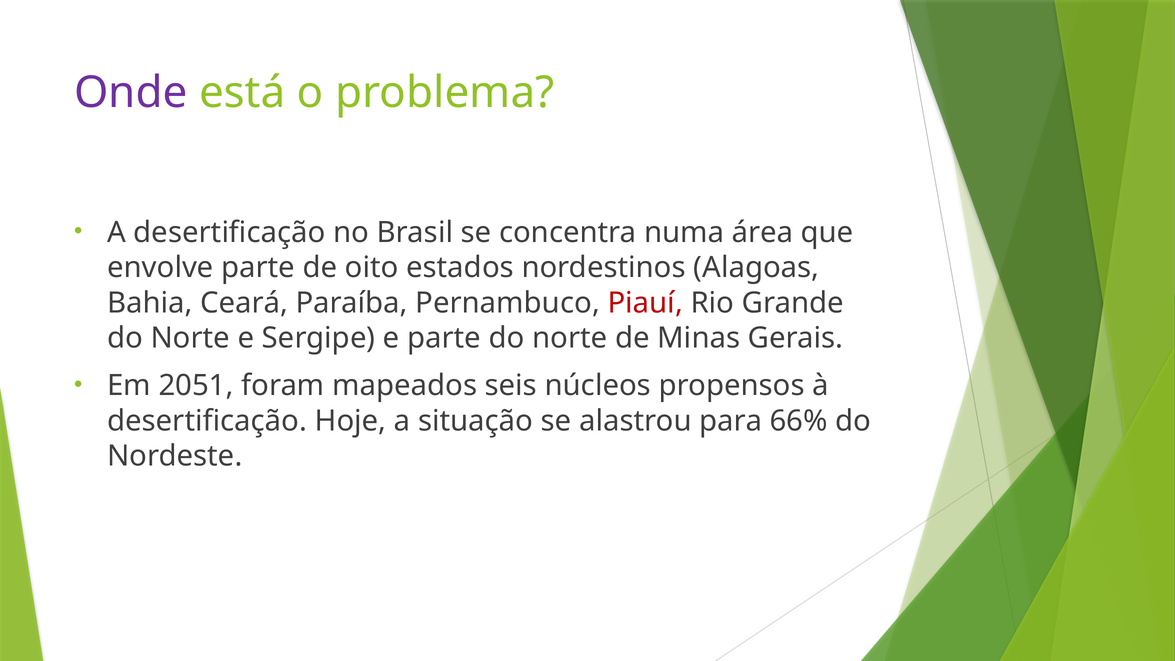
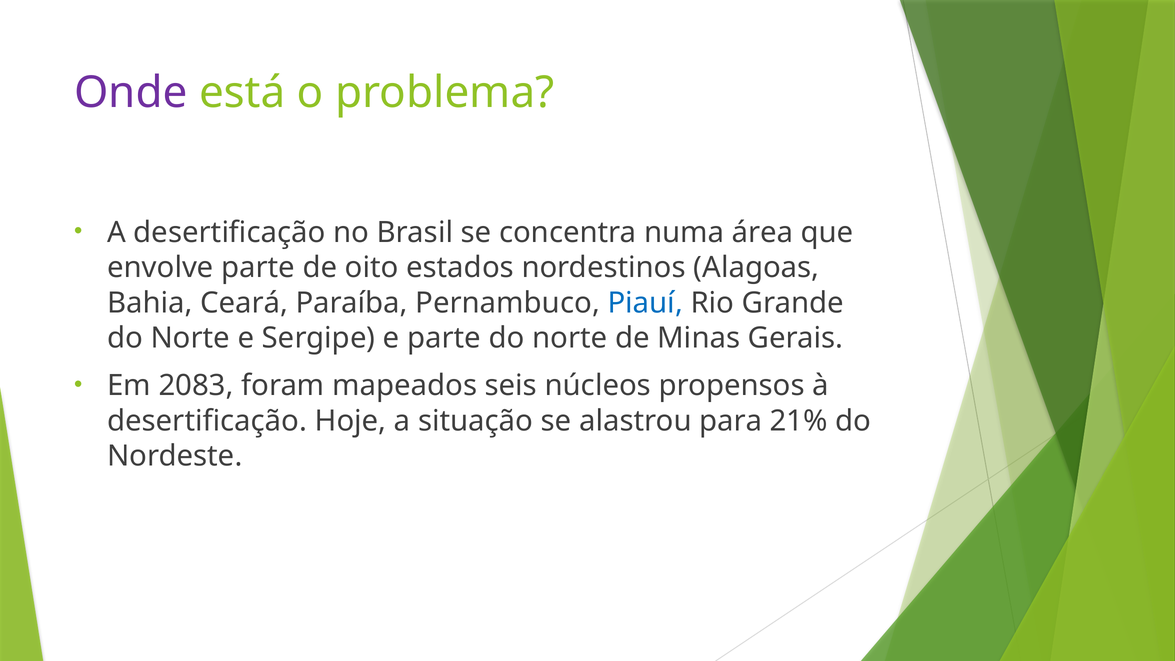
Piauí colour: red -> blue (645, 303)
2051: 2051 -> 2083 (196, 386)
66%: 66% -> 21% (799, 421)
